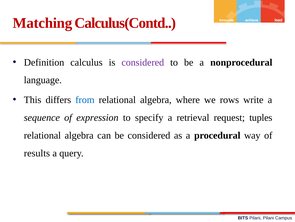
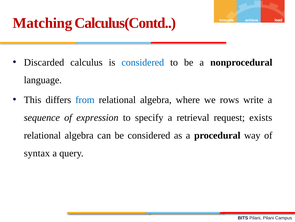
Definition: Definition -> Discarded (44, 62)
considered colour: purple -> blue (143, 62)
tuples: tuples -> exists (261, 117)
results: results -> syntax (37, 153)
